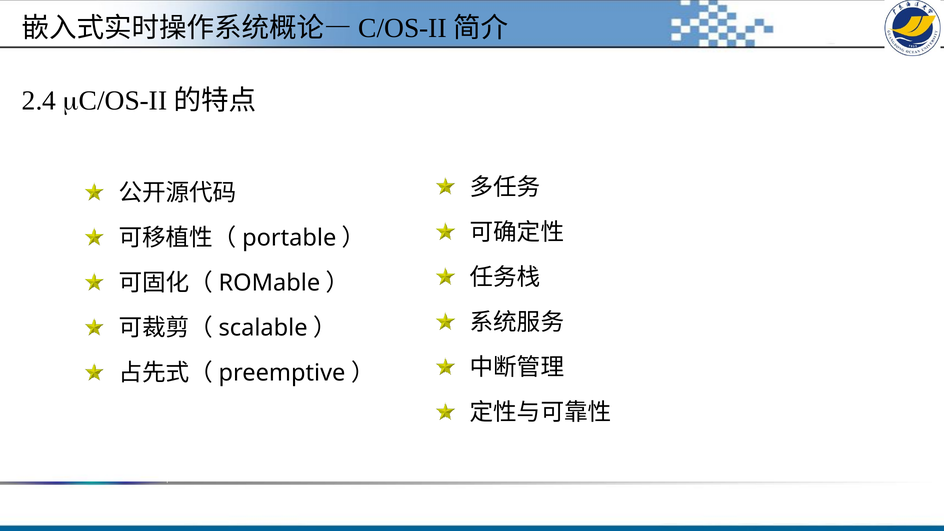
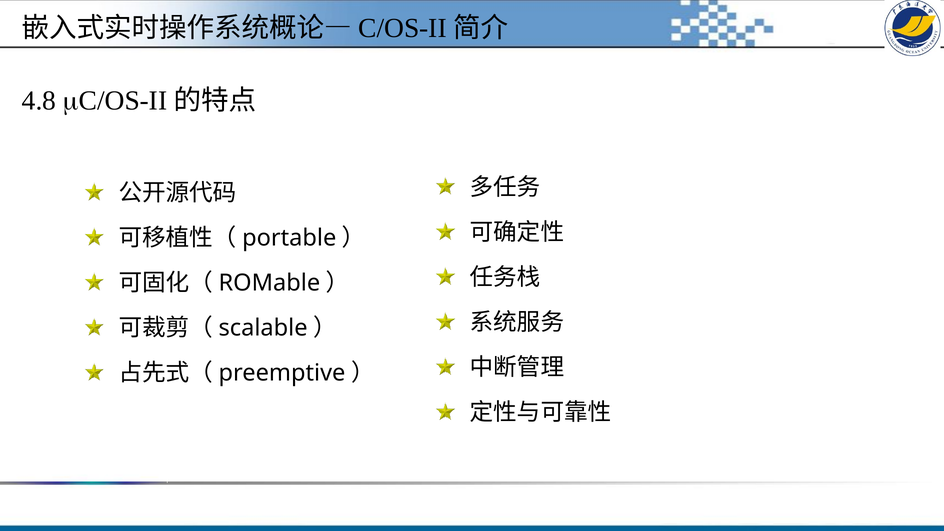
2.4: 2.4 -> 4.8 (39, 101)
